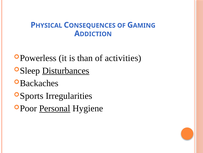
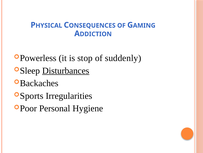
than: than -> stop (85, 58)
activities: activities -> suddenly (123, 58)
Personal underline: present -> none (55, 108)
